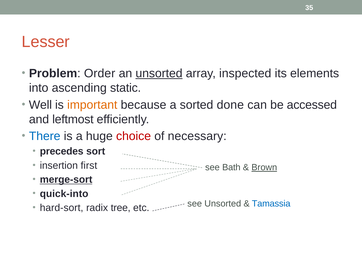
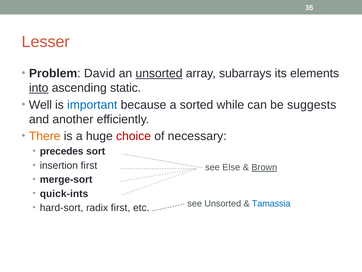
Order: Order -> David (100, 73)
inspected: inspected -> subarrays (245, 73)
into underline: none -> present (39, 88)
important colour: orange -> blue (92, 105)
done: done -> while (230, 105)
accessed: accessed -> suggests (312, 105)
leftmost: leftmost -> another (73, 119)
There colour: blue -> orange (45, 136)
Bath: Bath -> Else (231, 167)
merge-sort underline: present -> none (66, 179)
quick-into: quick-into -> quick-ints (64, 193)
radix tree: tree -> first (121, 207)
